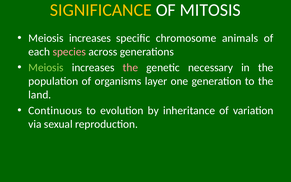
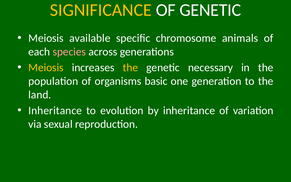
OF MITOSIS: MITOSIS -> GENETIC (210, 10)
increases: increases -> available (90, 38)
Meiosis colour: light green -> yellow (46, 68)
the colour: pink -> yellow (130, 68)
layer: layer -> basic (156, 81)
Continuous: Continuous -> Inheritance (55, 111)
